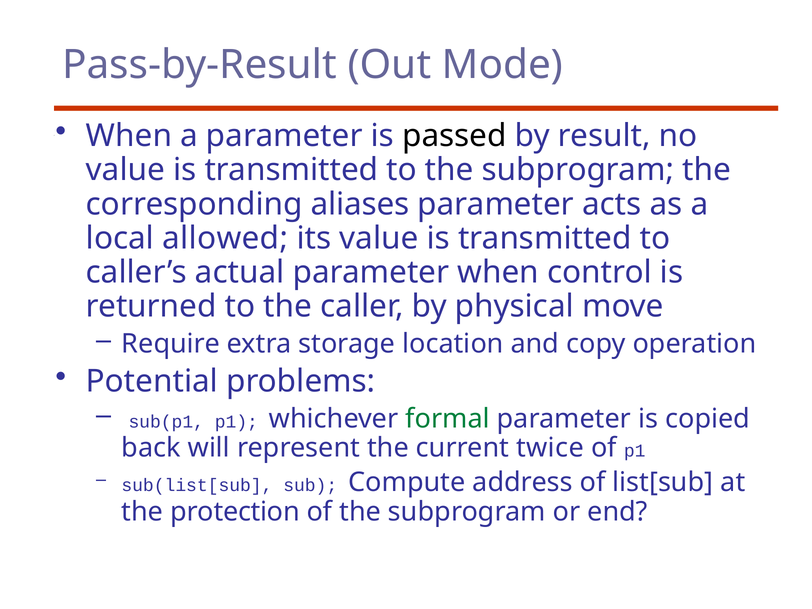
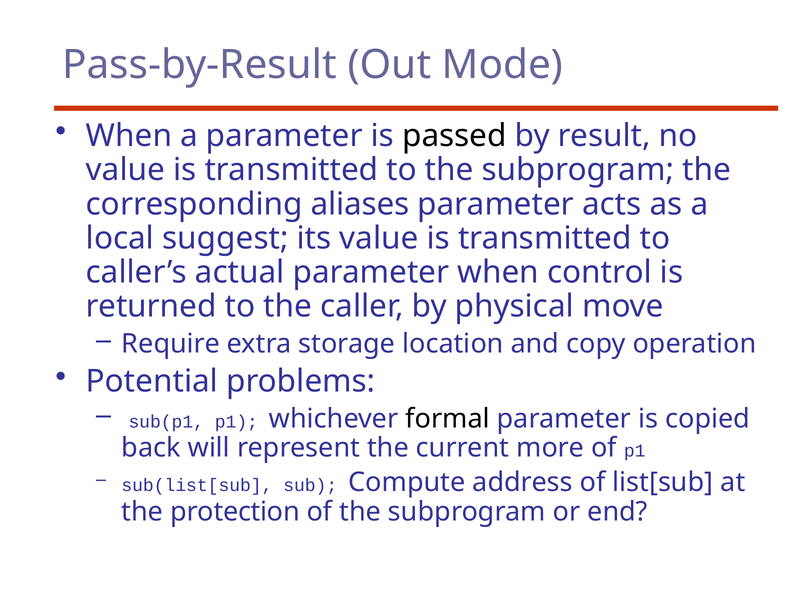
allowed: allowed -> suggest (225, 238)
formal colour: green -> black (448, 419)
twice: twice -> more (550, 448)
